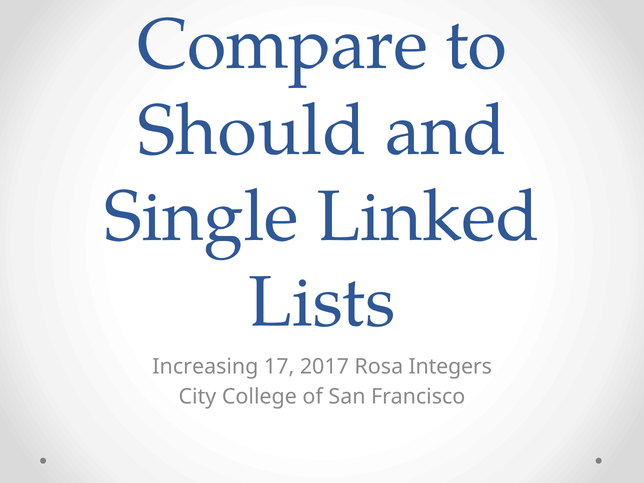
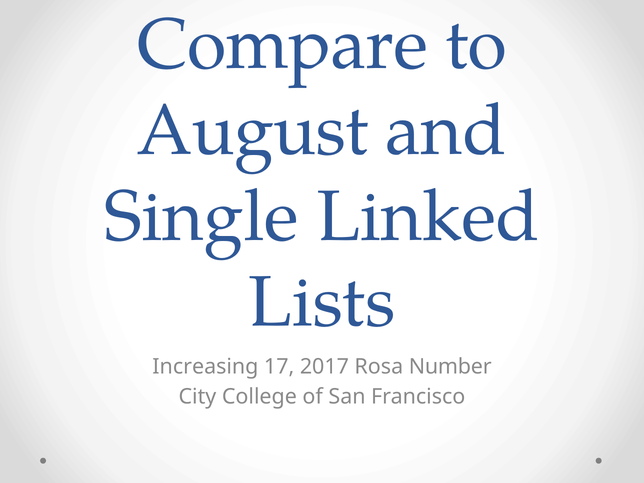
Should: Should -> August (253, 131)
Integers: Integers -> Number (450, 366)
